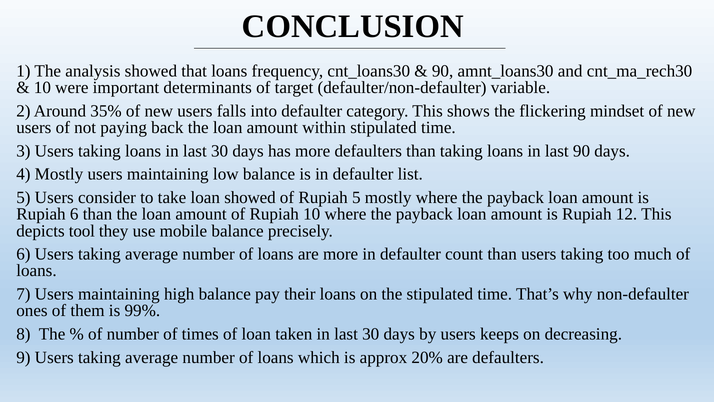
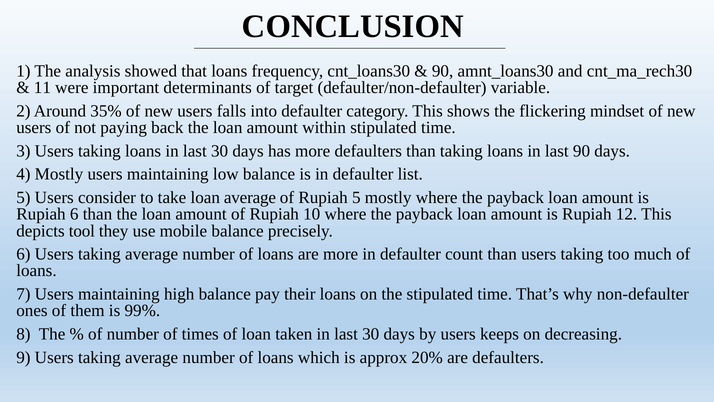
10: 10 -> 11 (42, 88)
loan showed: showed -> average (250, 197)
